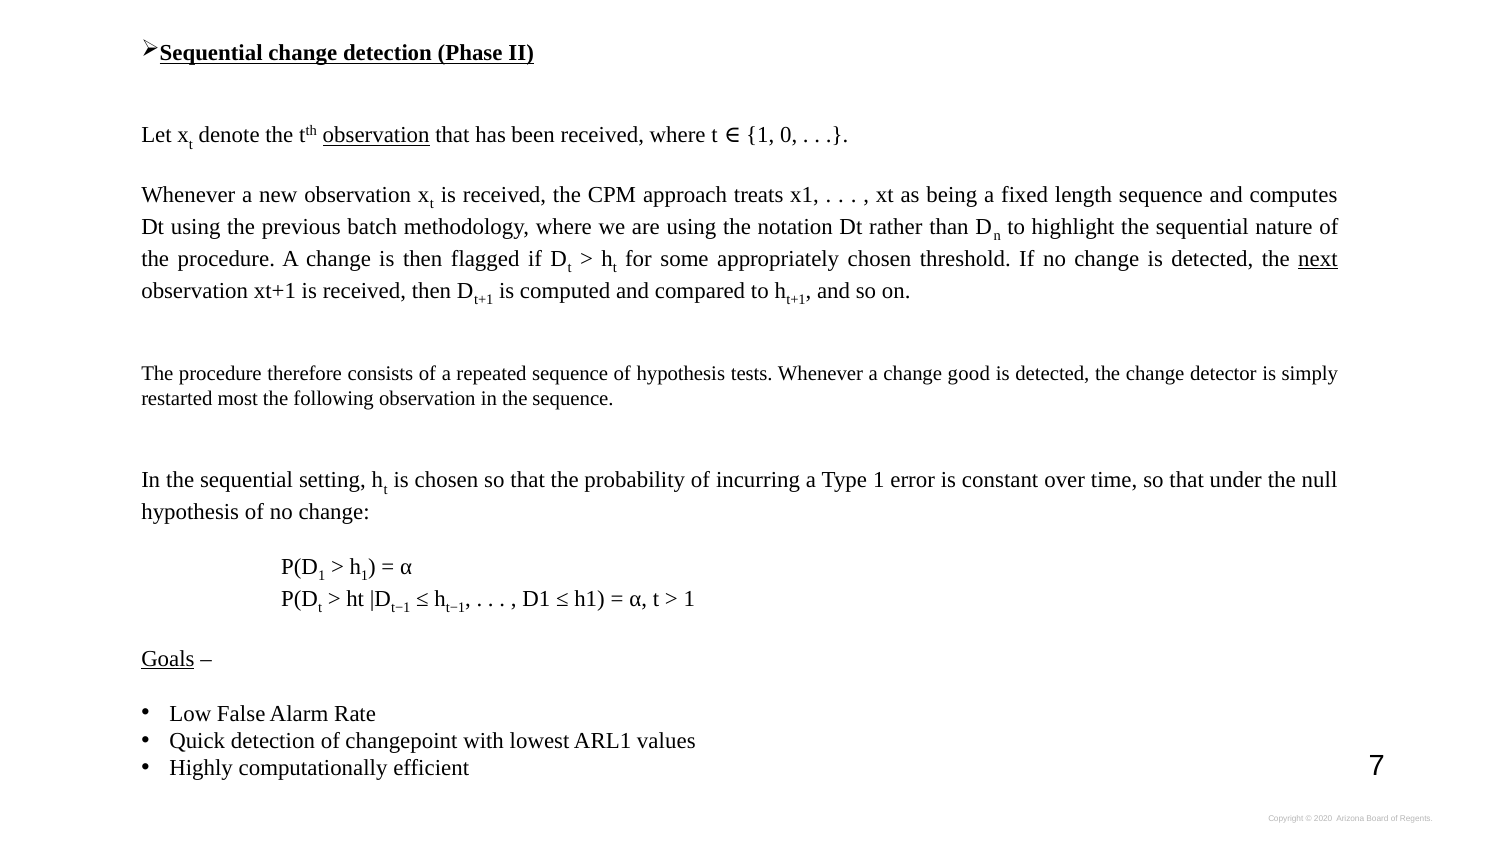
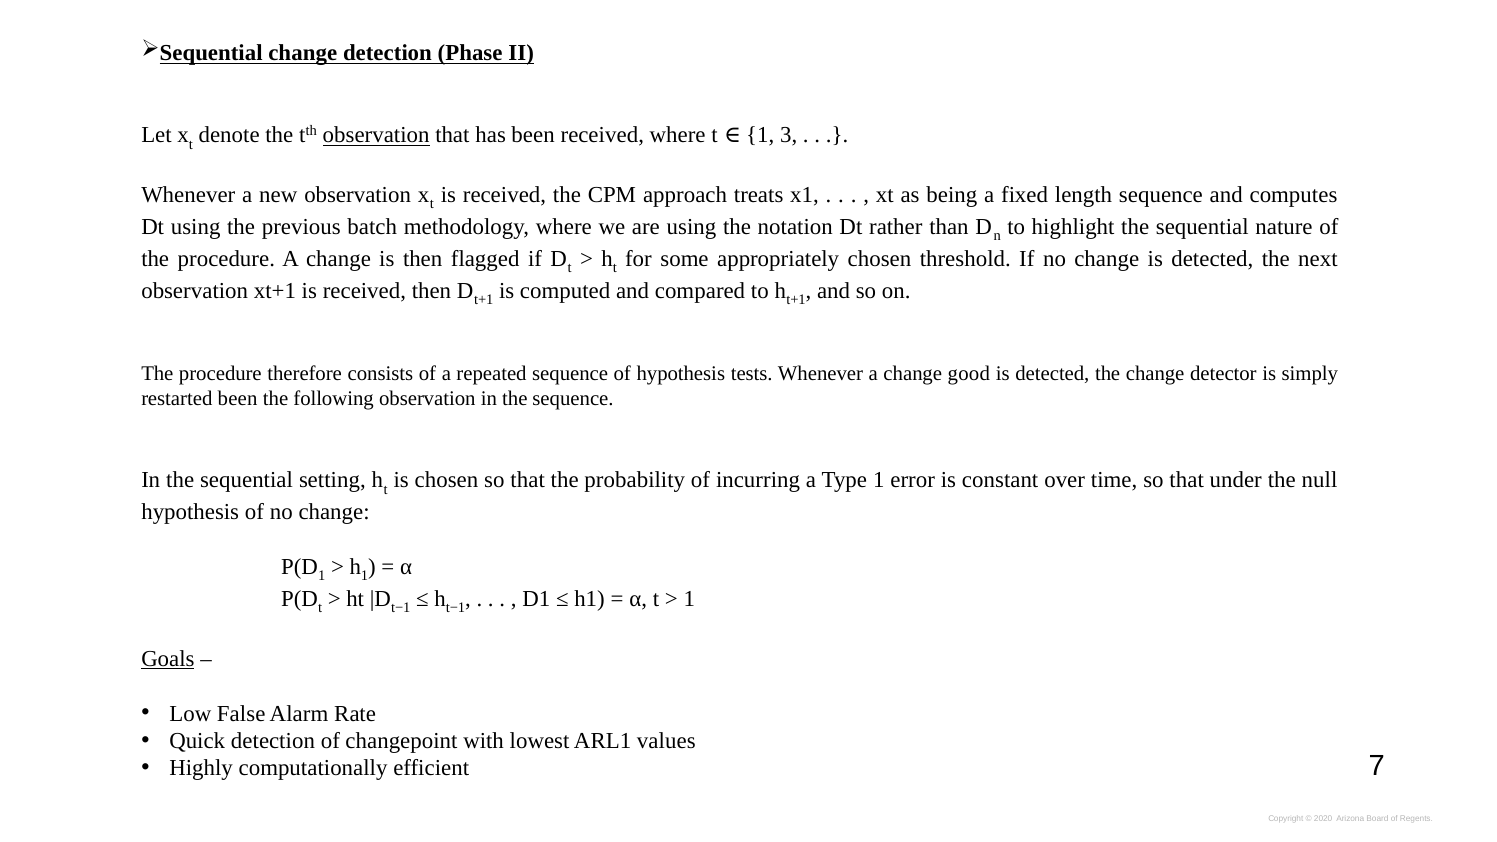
0: 0 -> 3 (789, 135)
next underline: present -> none (1318, 259)
restarted most: most -> been (238, 399)
